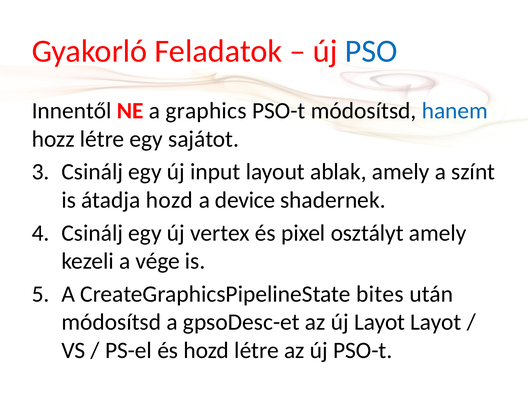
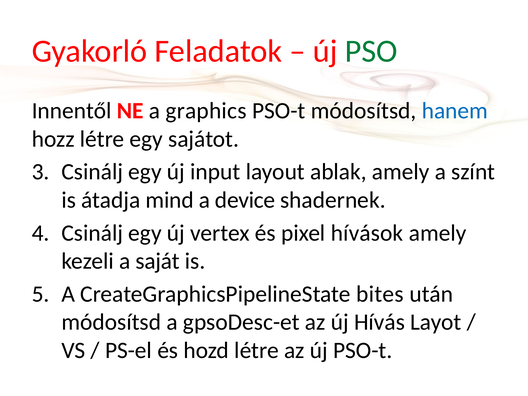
PSO colour: blue -> green (371, 51)
átadja hozd: hozd -> mind (170, 200)
osztályt: osztályt -> hívások (367, 233)
vége: vége -> saját (158, 261)
új Layot: Layot -> Hívás (379, 322)
